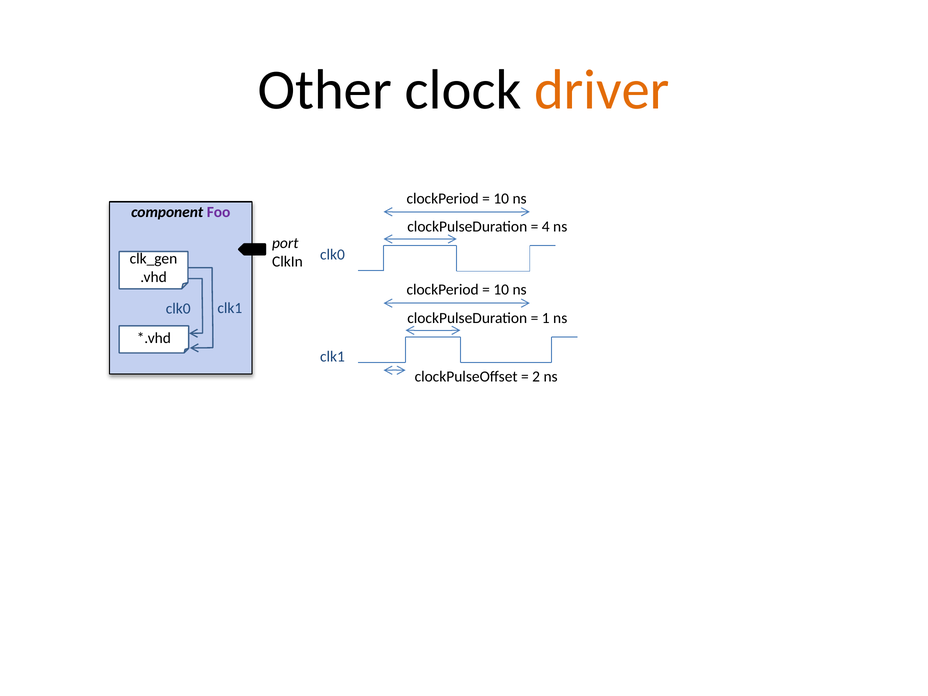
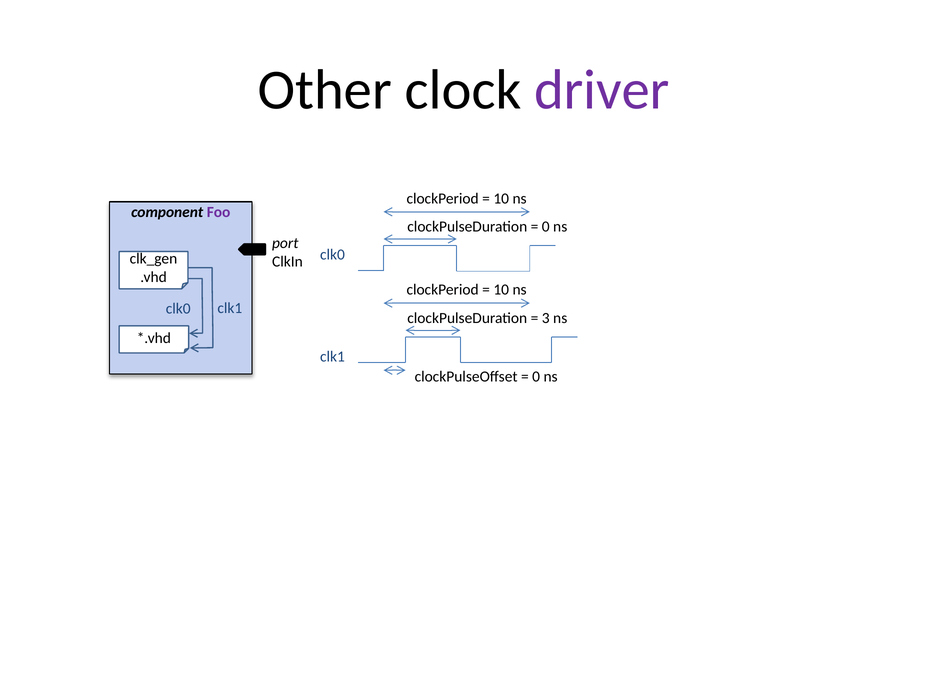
driver colour: orange -> purple (602, 90)
4: 4 -> 0 (546, 227)
1: 1 -> 3 (546, 318)
2: 2 -> 0 (536, 377)
